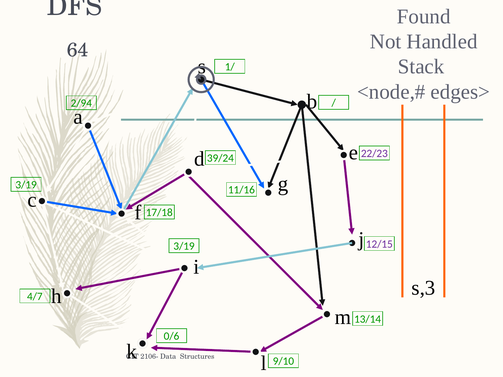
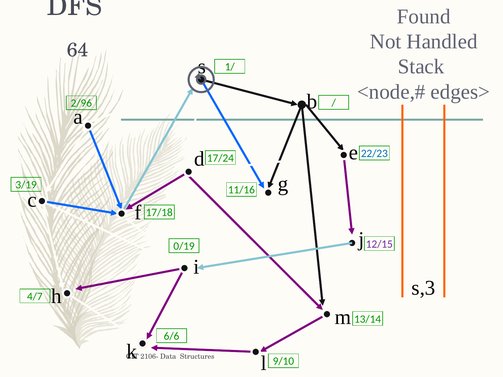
2/94: 2/94 -> 2/96 (81, 103)
22/23 colour: purple -> blue (374, 154)
39/24: 39/24 -> 17/24 (220, 158)
3/19: 3/19 -> 0/19 (184, 246)
0/6: 0/6 -> 6/6 (172, 336)
